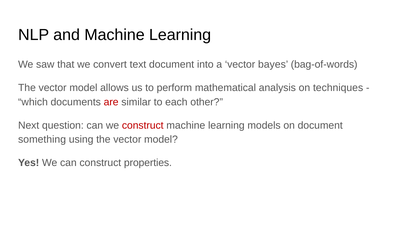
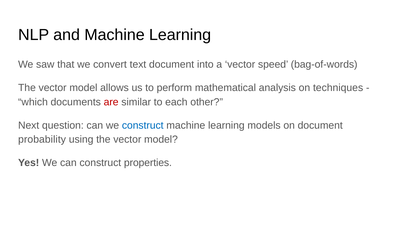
bayes: bayes -> speed (273, 65)
construct colour: red -> blue (143, 125)
something: something -> probability (42, 140)
